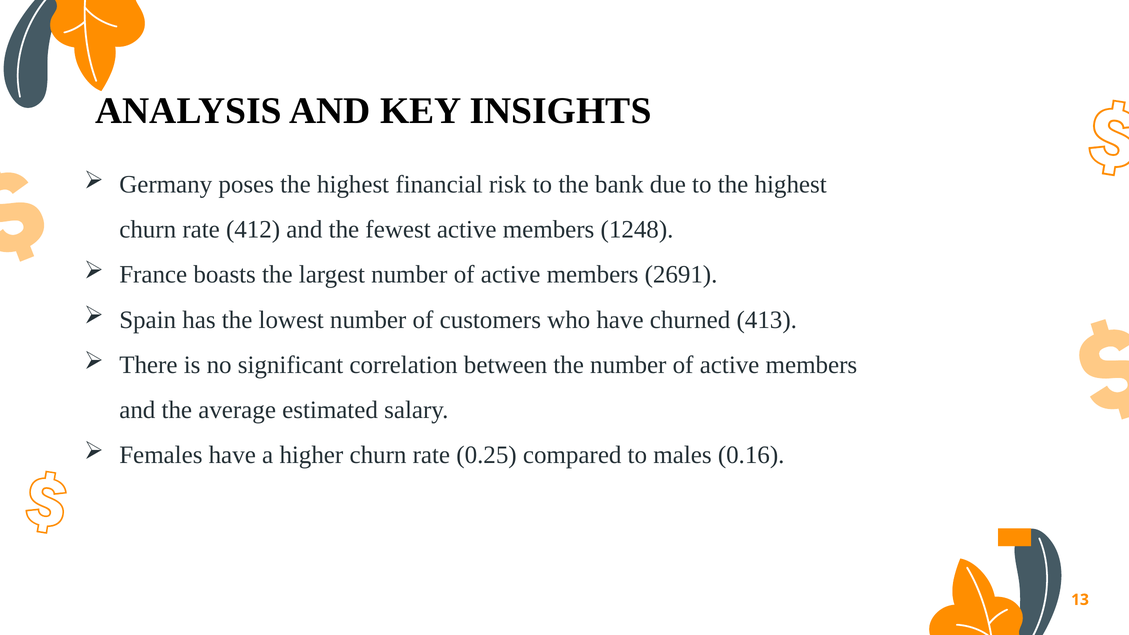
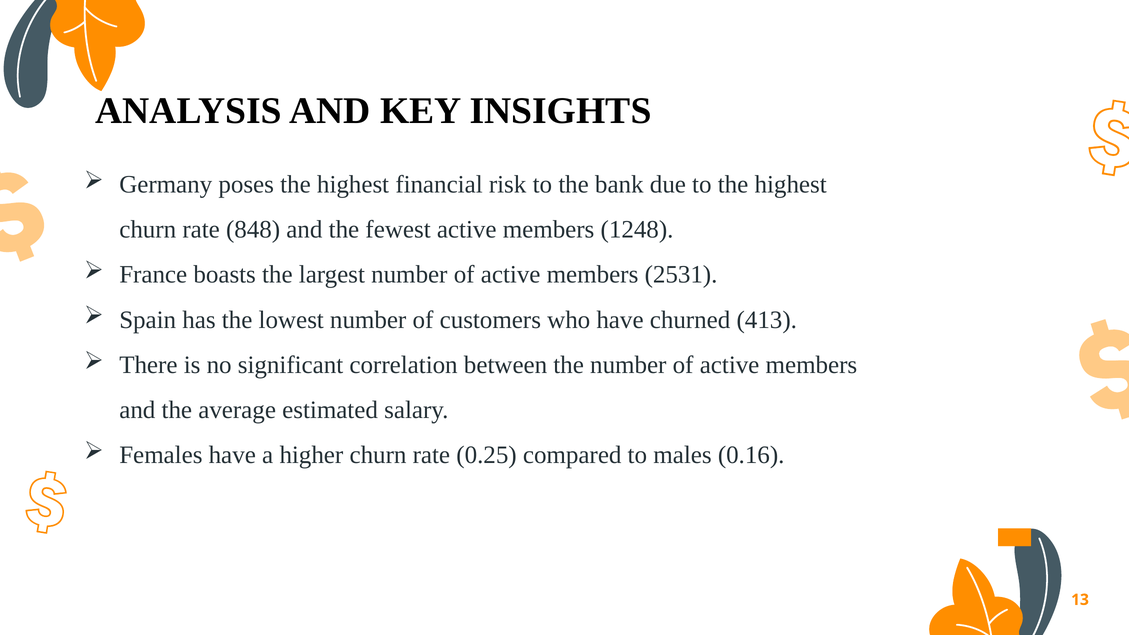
412: 412 -> 848 (253, 230)
2691: 2691 -> 2531 (681, 275)
